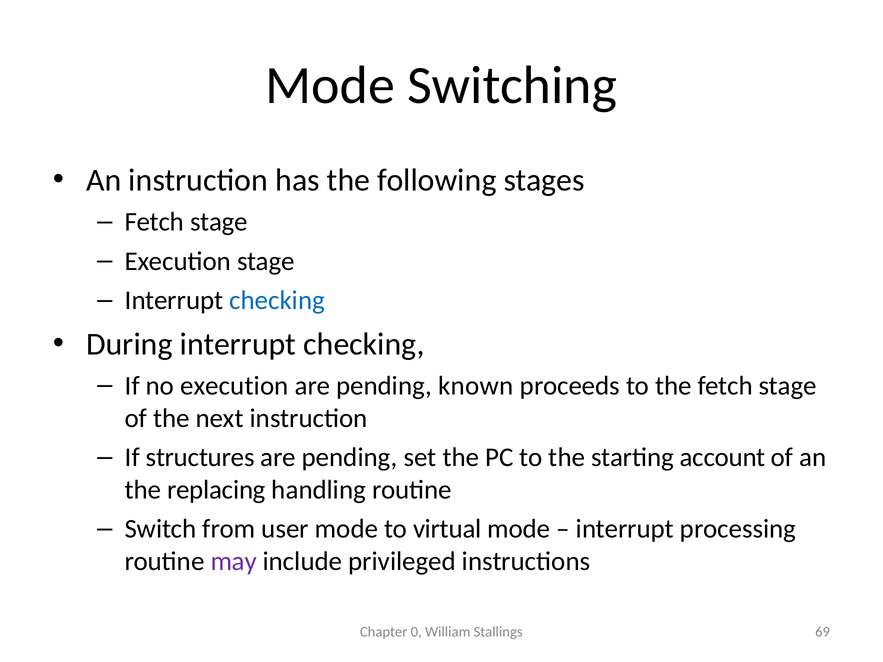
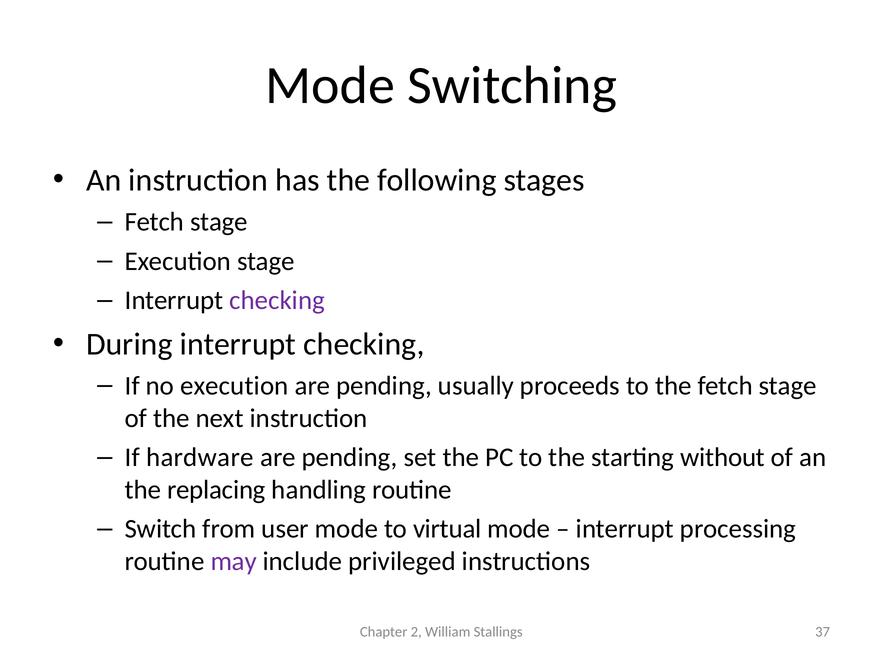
checking colour: blue -> purple (277, 301)
known: known -> usually (476, 386)
structures: structures -> hardware (200, 458)
account: account -> without (723, 458)
0: 0 -> 2 (416, 632)
69: 69 -> 37 (823, 632)
